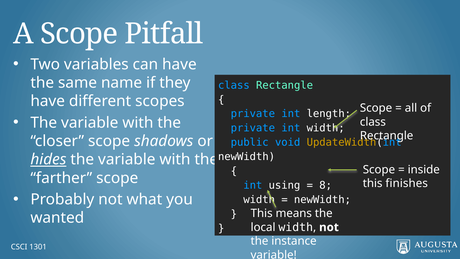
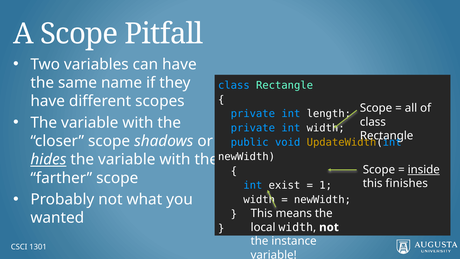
inside underline: none -> present (424, 170)
using: using -> exist (284, 185)
8: 8 -> 1 (326, 185)
